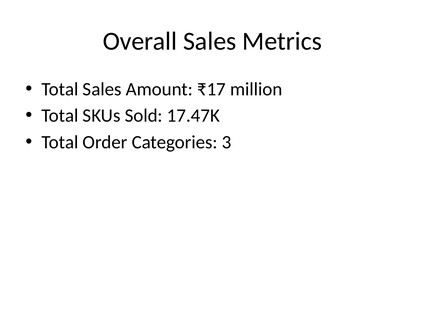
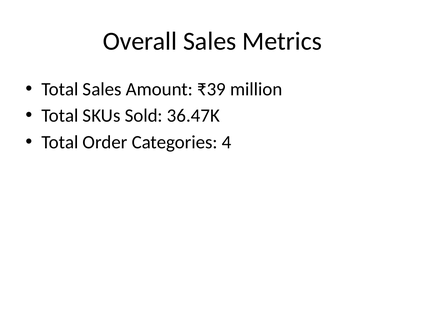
₹17: ₹17 -> ₹39 (211, 89)
17.47K: 17.47K -> 36.47K (193, 116)
3: 3 -> 4 (227, 142)
